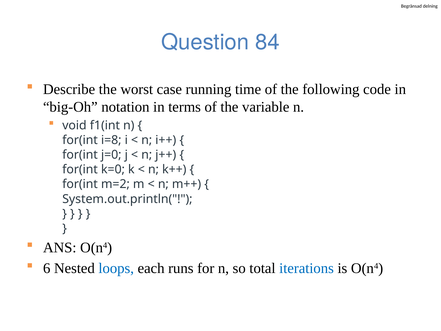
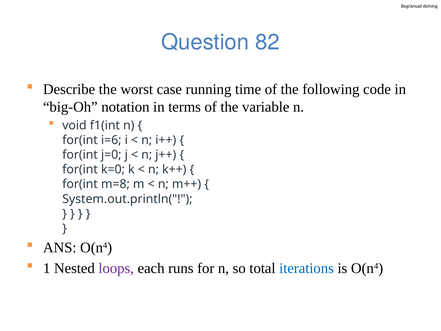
84: 84 -> 82 (268, 42)
i=8: i=8 -> i=6 (111, 140)
m=2: m=2 -> m=8 (115, 184)
6: 6 -> 1 (47, 268)
loops colour: blue -> purple (116, 268)
